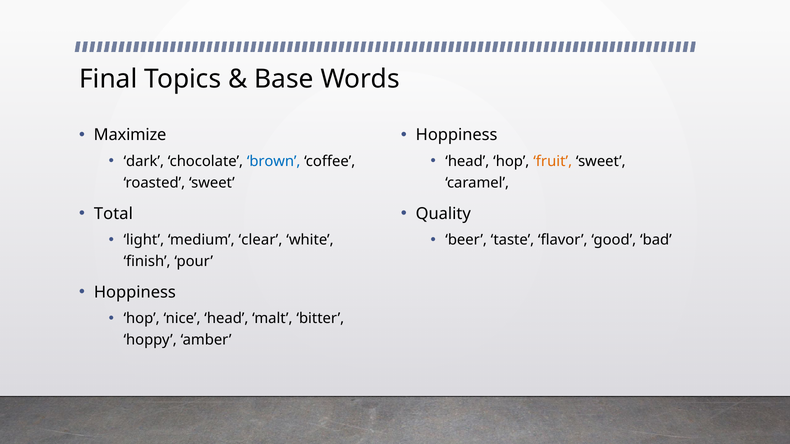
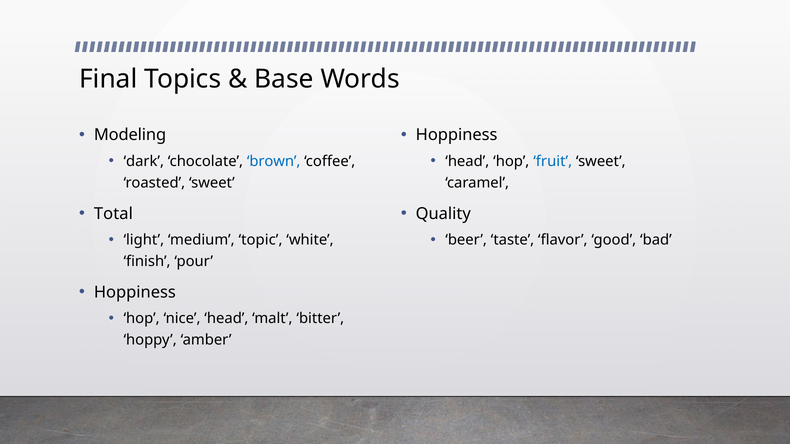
Maximize: Maximize -> Modeling (130, 135)
fruit colour: orange -> blue (553, 161)
clear: clear -> topic (260, 240)
